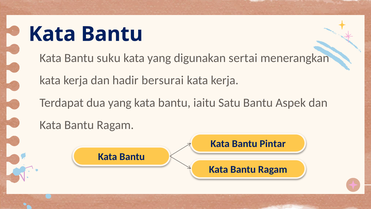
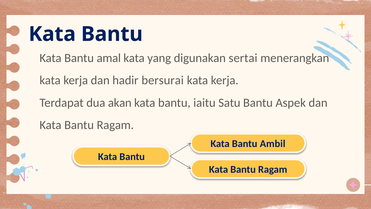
suku: suku -> amal (109, 58)
dua yang: yang -> akan (120, 103)
Pintar: Pintar -> Ambil (273, 144)
